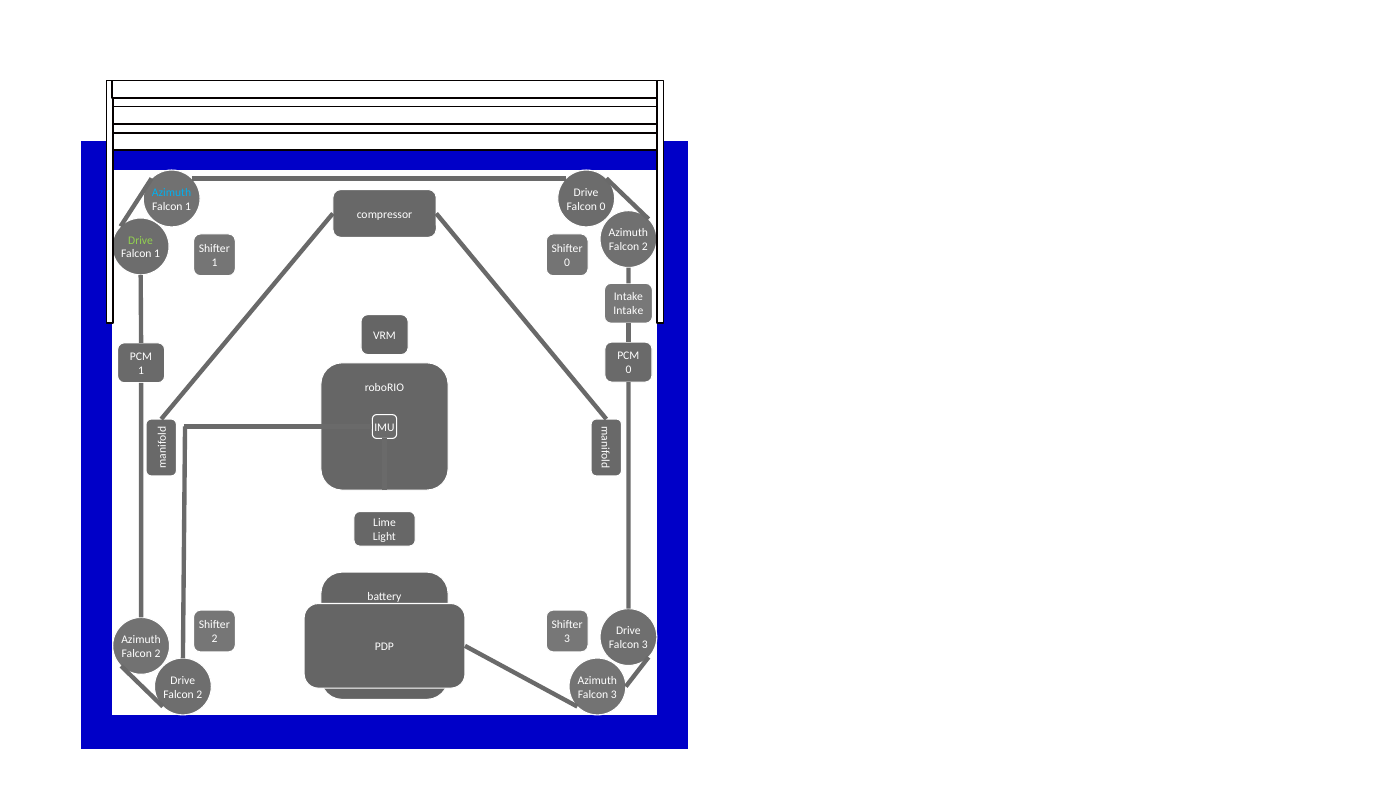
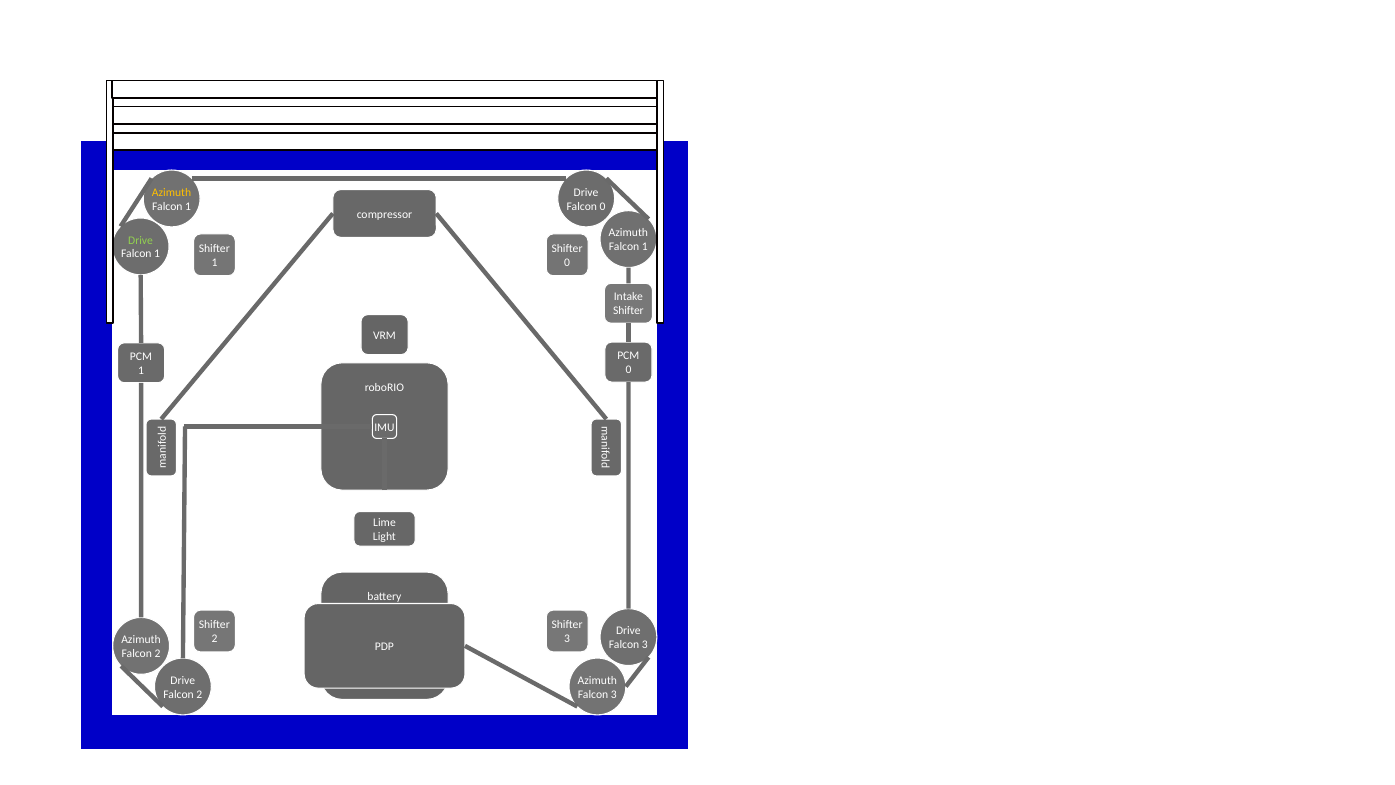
Azimuth colour: light blue -> yellow (172, 192)
2: 2 -> 1 (645, 247)
Intake: Intake -> Shifter (628, 311)
